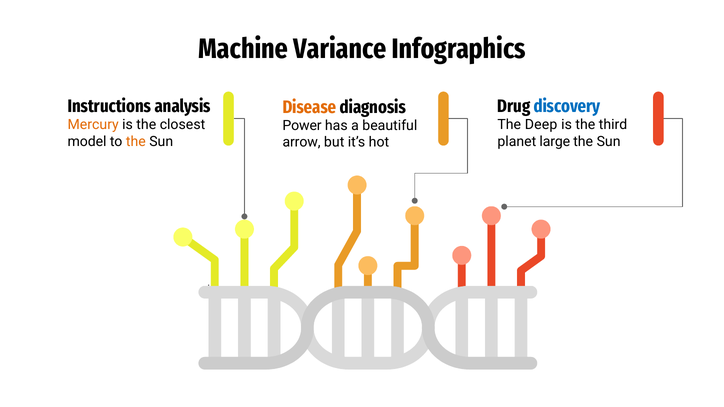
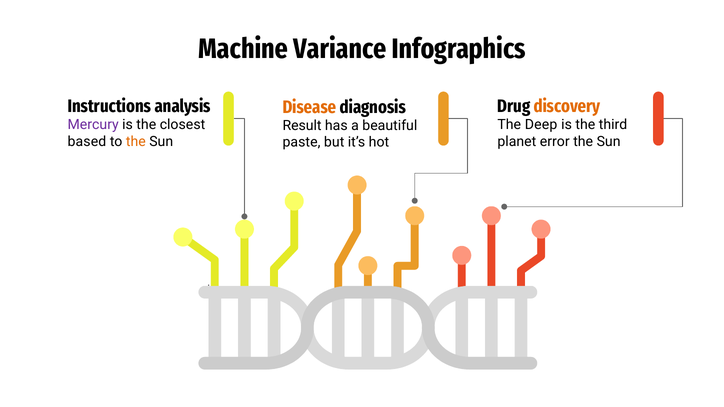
discovery colour: blue -> orange (567, 106)
Mercury colour: orange -> purple (93, 125)
Power: Power -> Result (302, 125)
model: model -> based (87, 142)
large: large -> error (555, 142)
arrow: arrow -> paste (301, 142)
